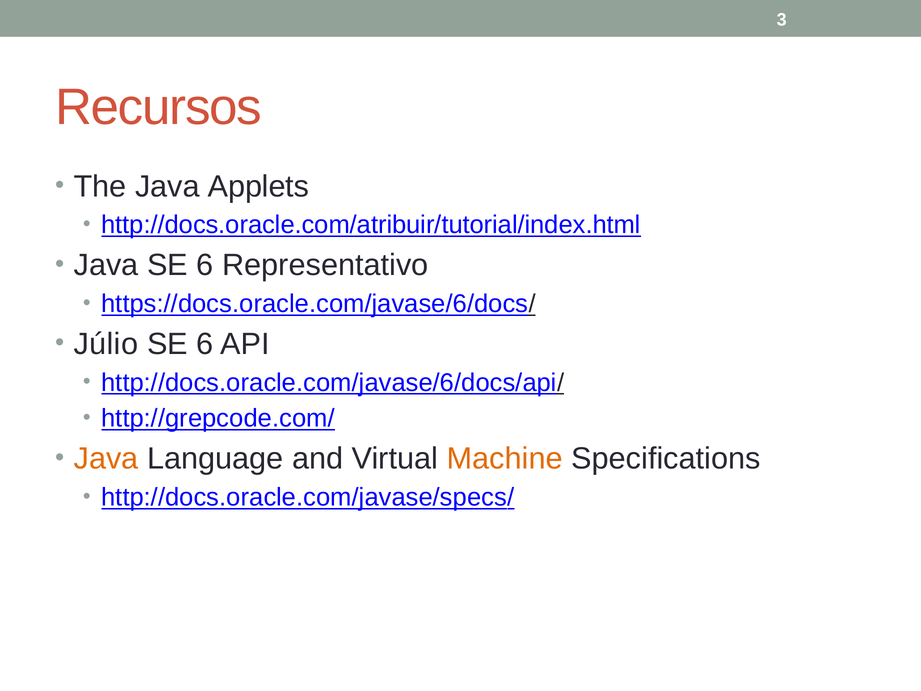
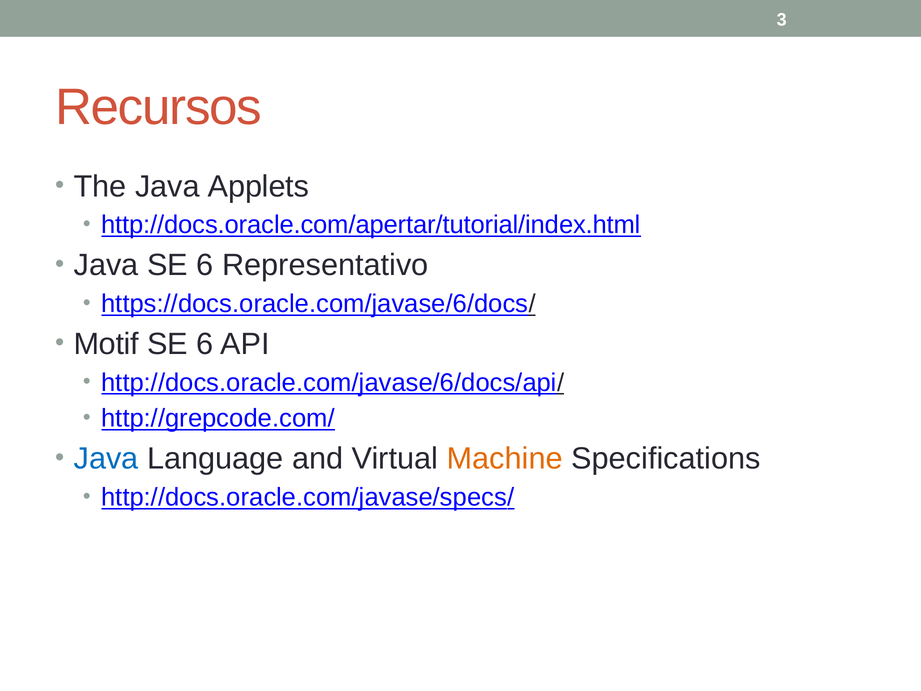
http://docs.oracle.com/atribuir/tutorial/index.html: http://docs.oracle.com/atribuir/tutorial/index.html -> http://docs.oracle.com/apertar/tutorial/index.html (371, 225)
Júlio: Júlio -> Motif (106, 344)
Java colour: orange -> blue (106, 459)
